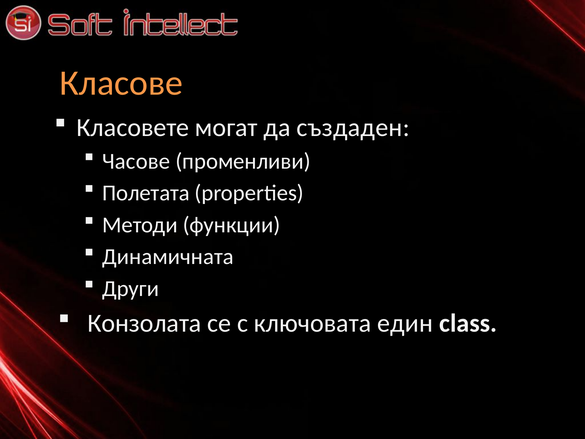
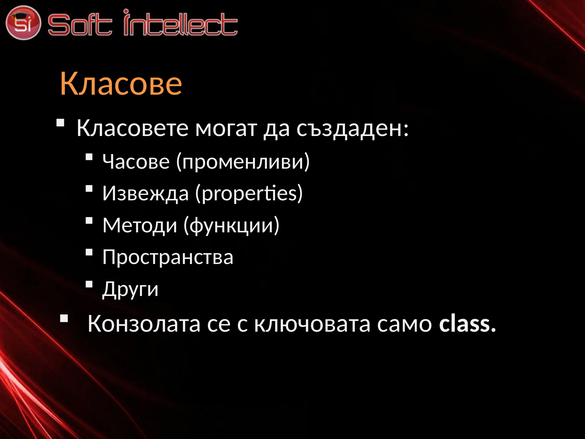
Полетата: Полетата -> Извежда (146, 193)
Динамичната: Динамичната -> Пространства (168, 257)
един: един -> само (405, 323)
